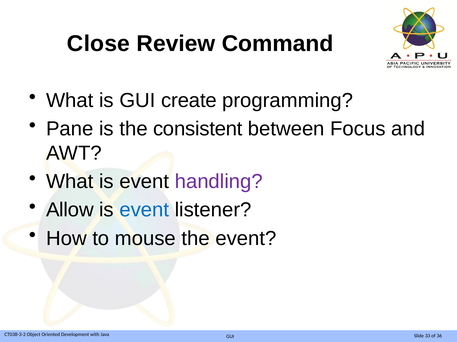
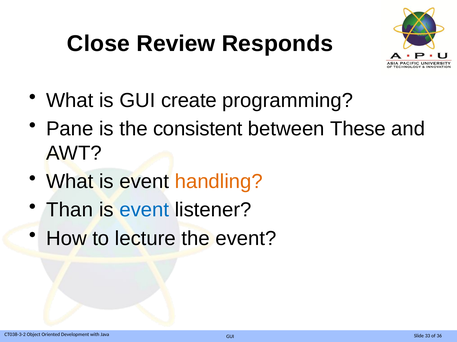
Command: Command -> Responds (277, 44)
Focus: Focus -> These (358, 129)
handling colour: purple -> orange (219, 182)
Allow: Allow -> Than (70, 210)
mouse: mouse -> lecture (145, 239)
